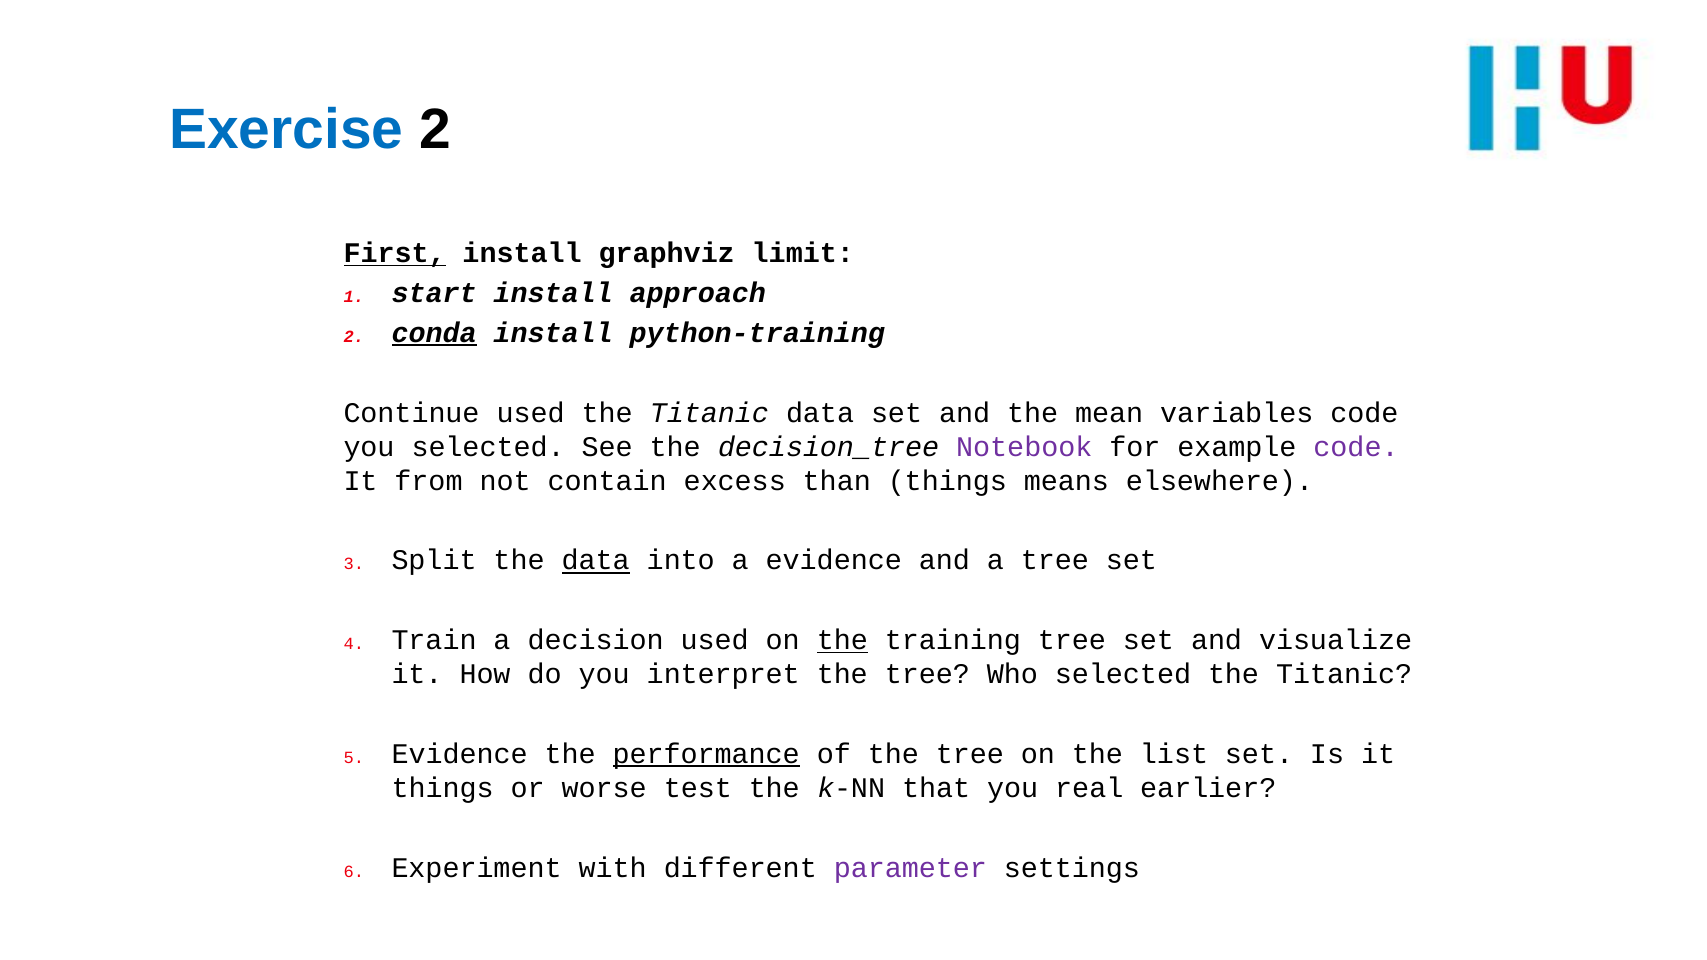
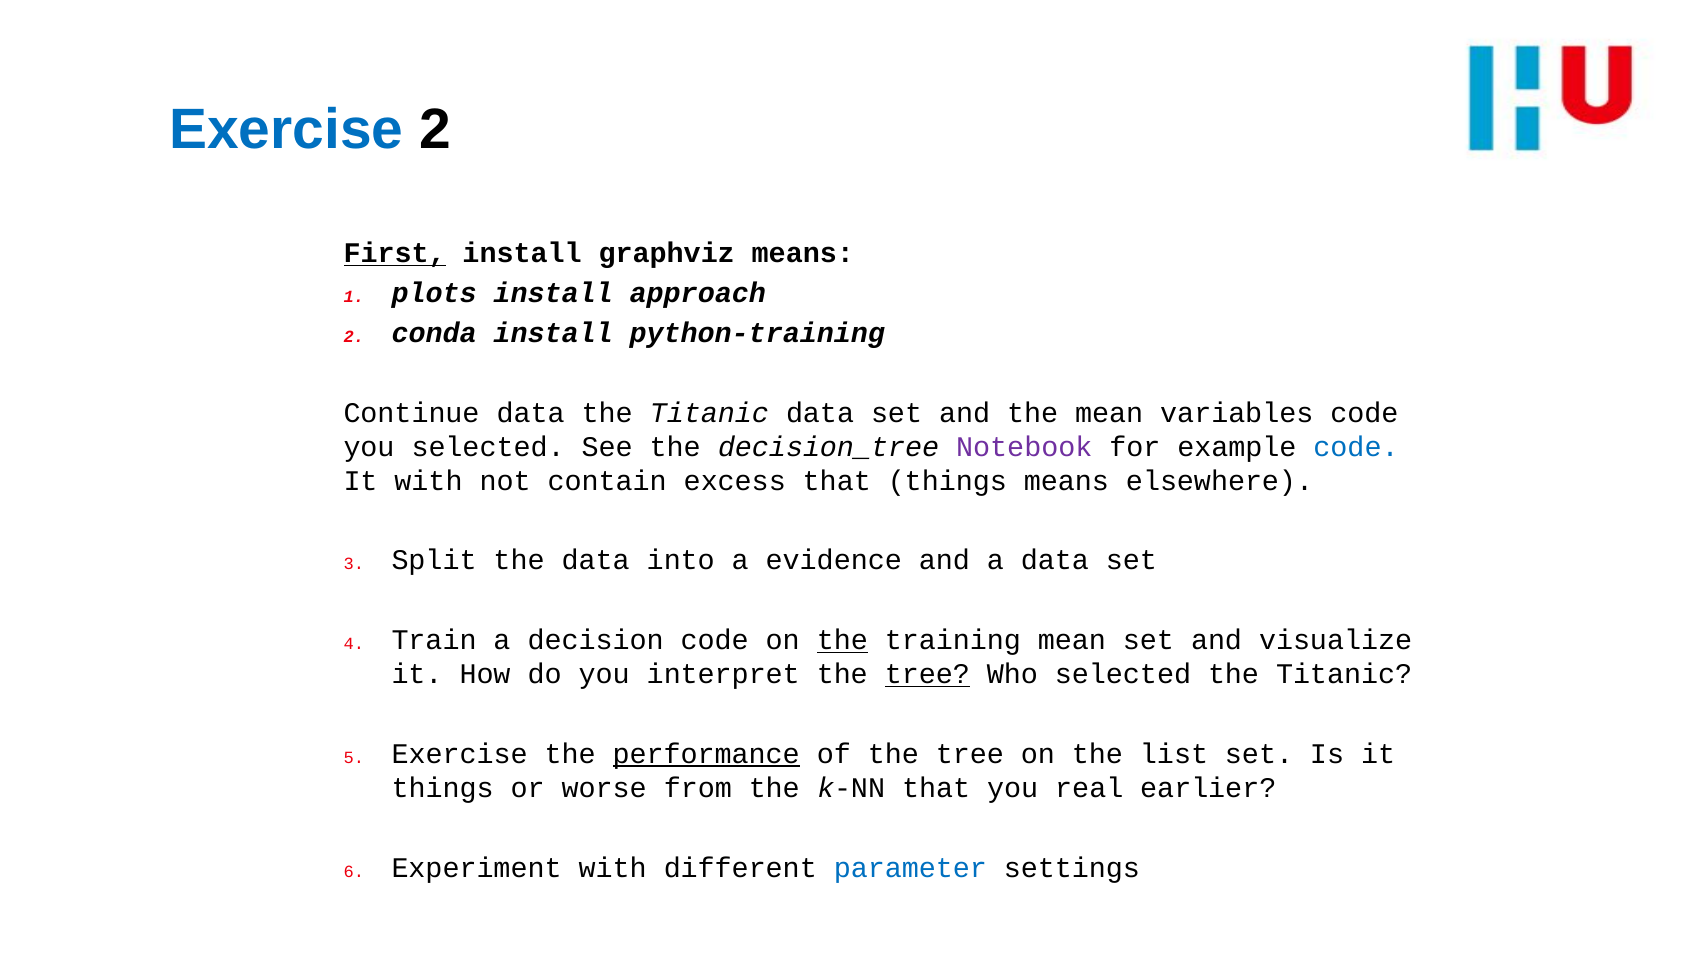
graphviz limit: limit -> means (803, 253)
start: start -> plots (434, 293)
conda underline: present -> none (434, 333)
Continue used: used -> data (531, 413)
code colour: purple -> blue (1356, 447)
It from: from -> with (429, 481)
excess than: than -> that (837, 481)
data underline: present -> none (596, 561)
a tree: tree -> data (1055, 561)
decision used: used -> code (715, 640)
training tree: tree -> mean (1072, 640)
tree underline: none -> present (927, 674)
Evidence: Evidence -> Exercise (460, 754)
test: test -> from (698, 788)
parameter colour: purple -> blue (910, 868)
